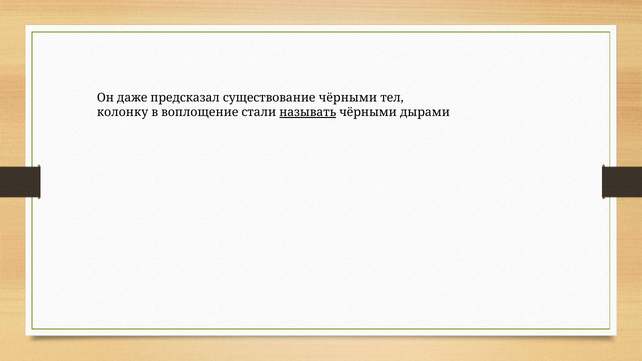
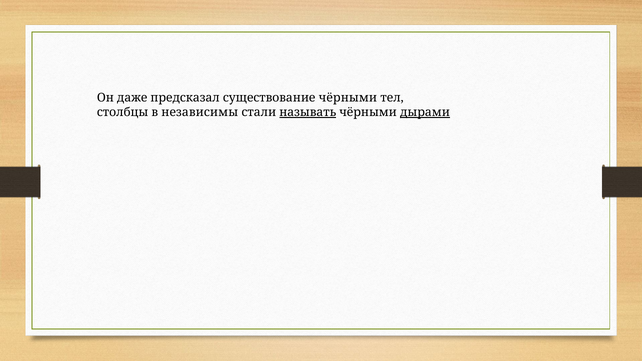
колонку: колонку -> столбцы (123, 112)
воплощение: воплощение -> независимы (200, 112)
дырами underline: none -> present (425, 112)
